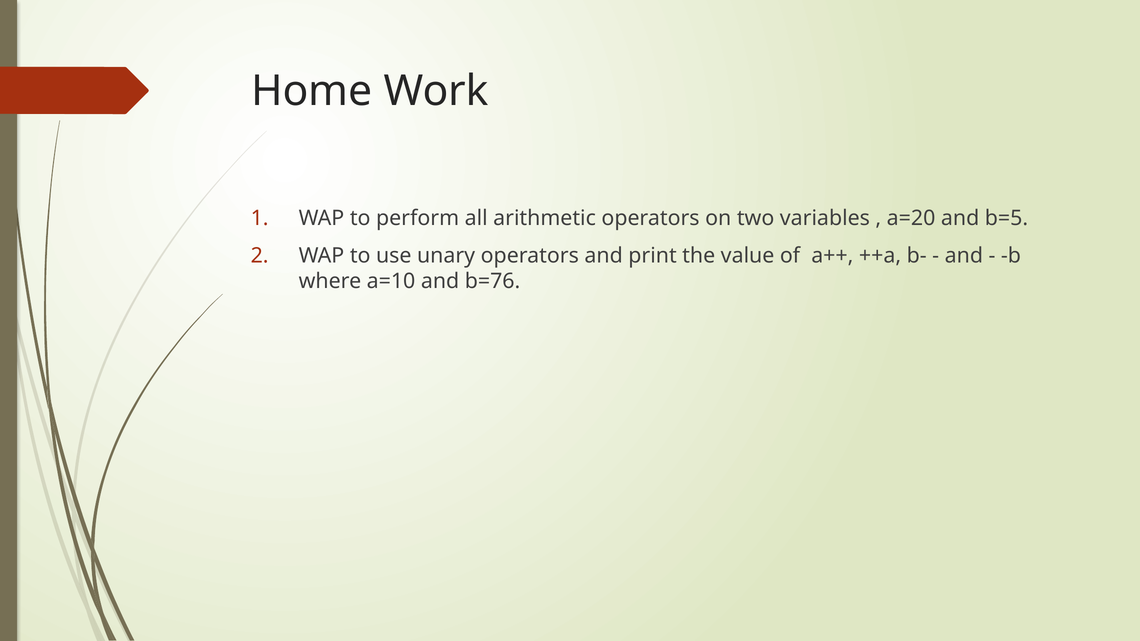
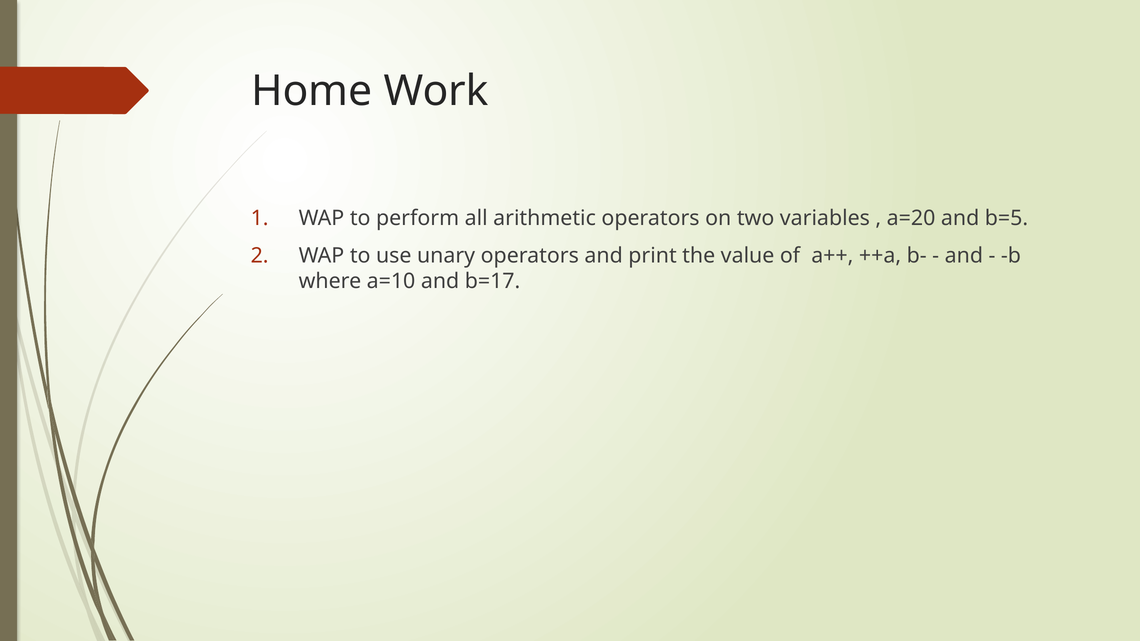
b=76: b=76 -> b=17 (493, 281)
